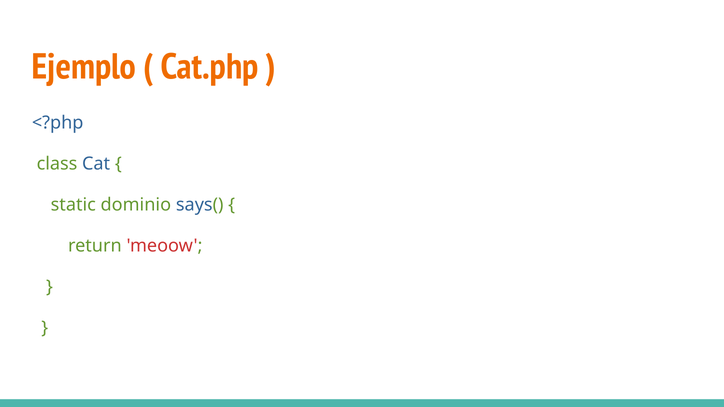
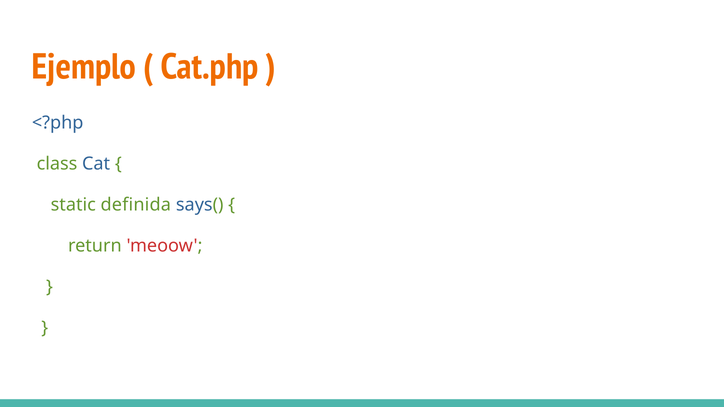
dominio: dominio -> definida (136, 205)
